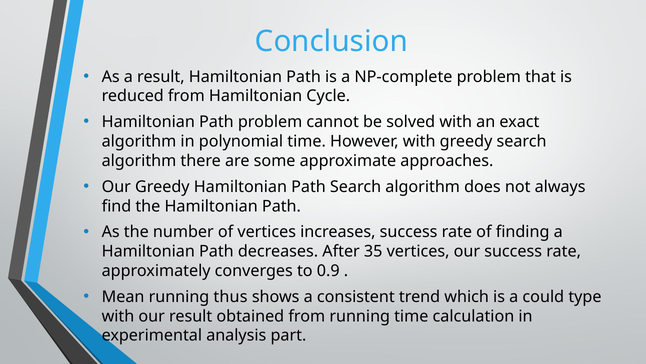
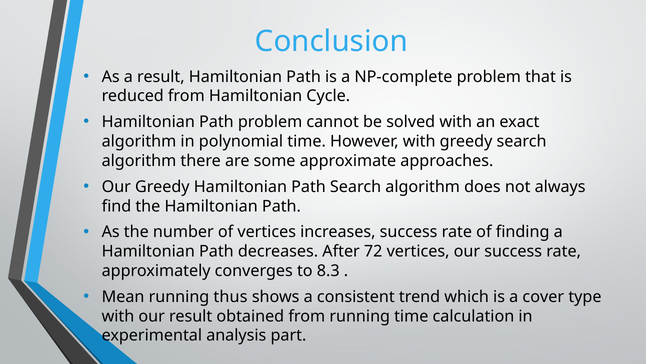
35: 35 -> 72 (373, 251)
0.9: 0.9 -> 8.3 (328, 270)
could: could -> cover (543, 296)
